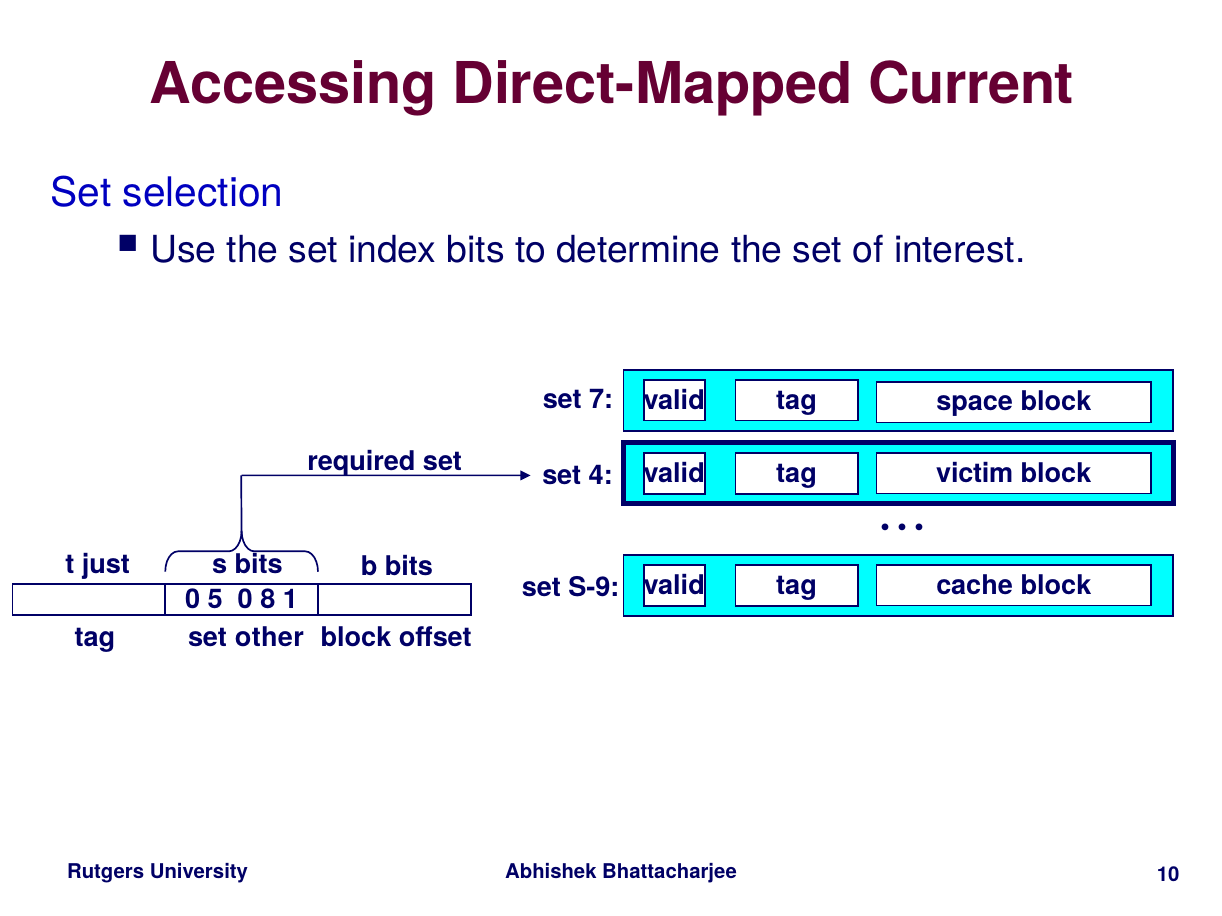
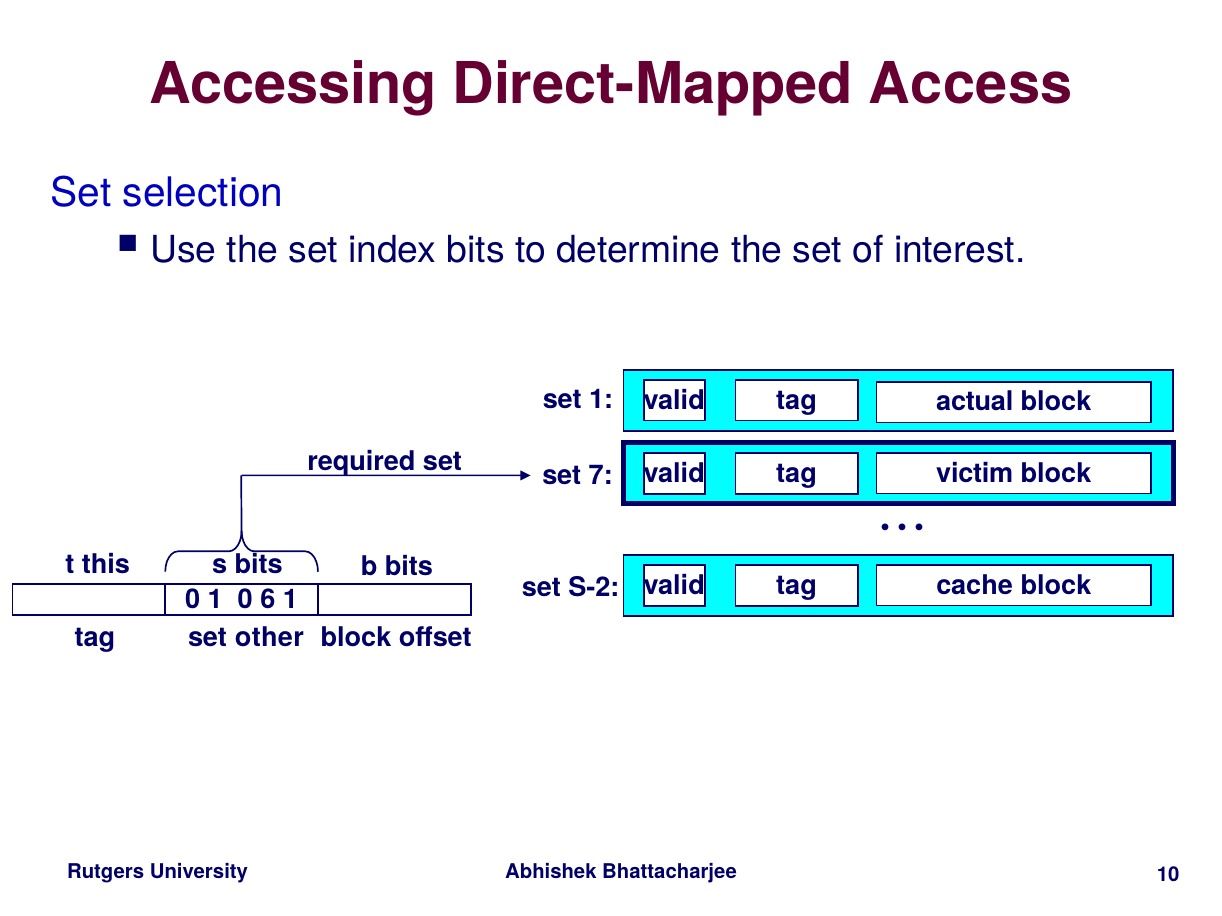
Current: Current -> Access (971, 84)
set 7: 7 -> 1 (601, 400)
space: space -> actual (975, 402)
4: 4 -> 7 (601, 476)
just: just -> this (106, 565)
S-9: S-9 -> S-2 (594, 588)
0 5: 5 -> 1 (215, 600)
8: 8 -> 6 (268, 600)
